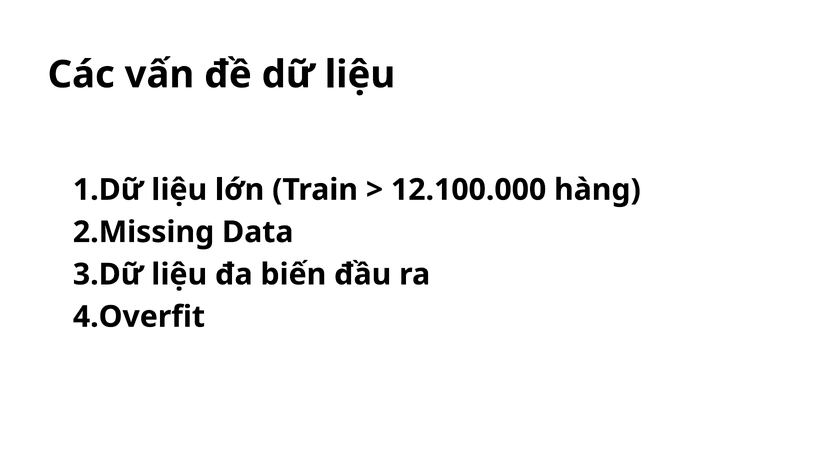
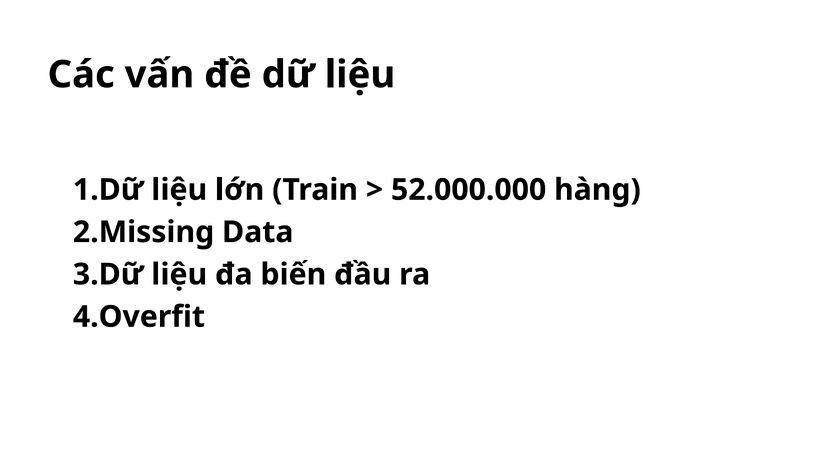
12.100.000: 12.100.000 -> 52.000.000 (469, 190)
